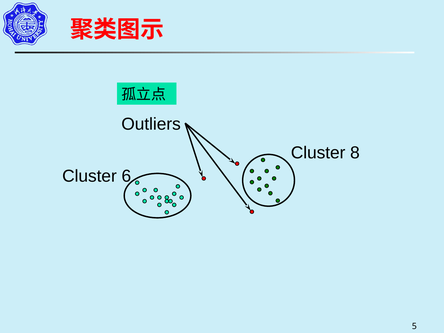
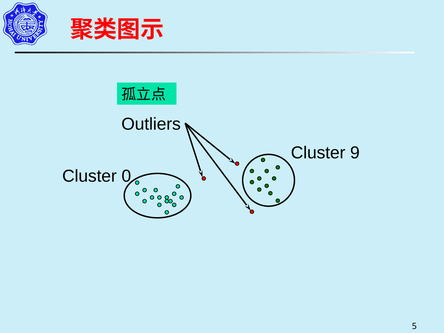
8: 8 -> 9 (355, 153)
6: 6 -> 0 (126, 176)
